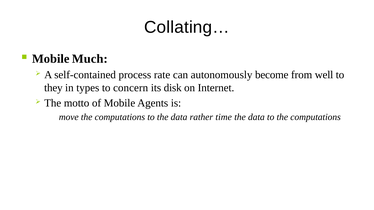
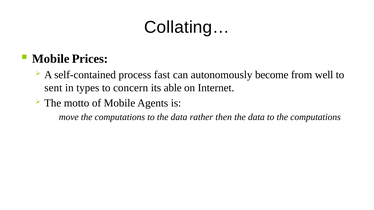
Much: Much -> Prices (90, 59)
rate: rate -> fast (162, 75)
they: they -> sent (53, 88)
disk: disk -> able (173, 88)
time: time -> then (224, 117)
